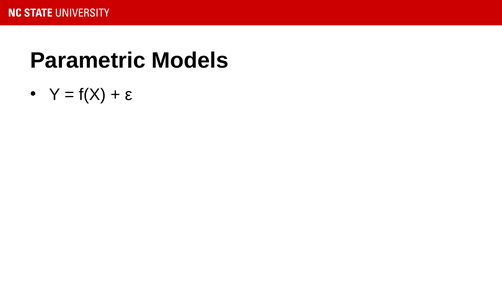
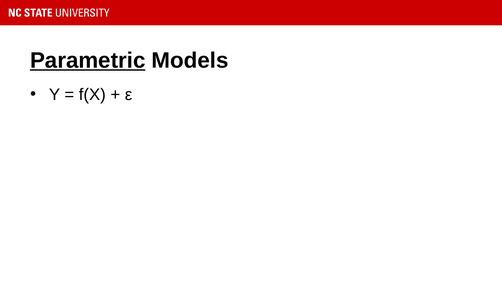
Parametric underline: none -> present (88, 61)
